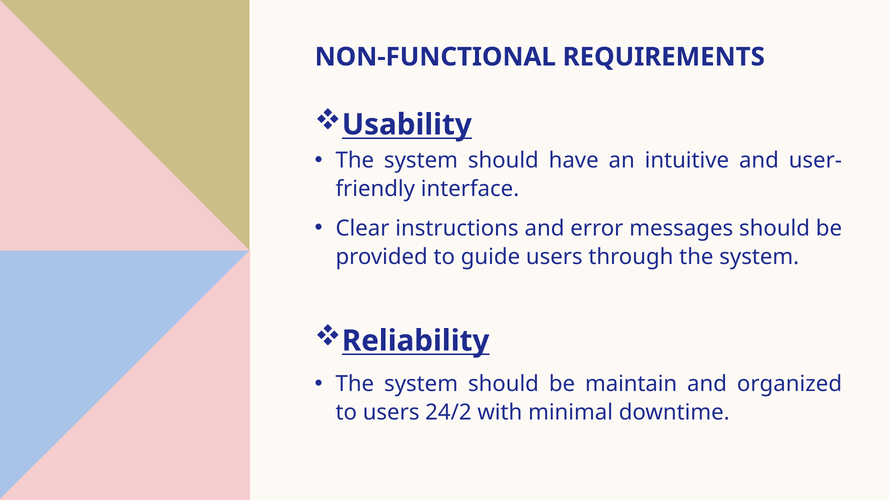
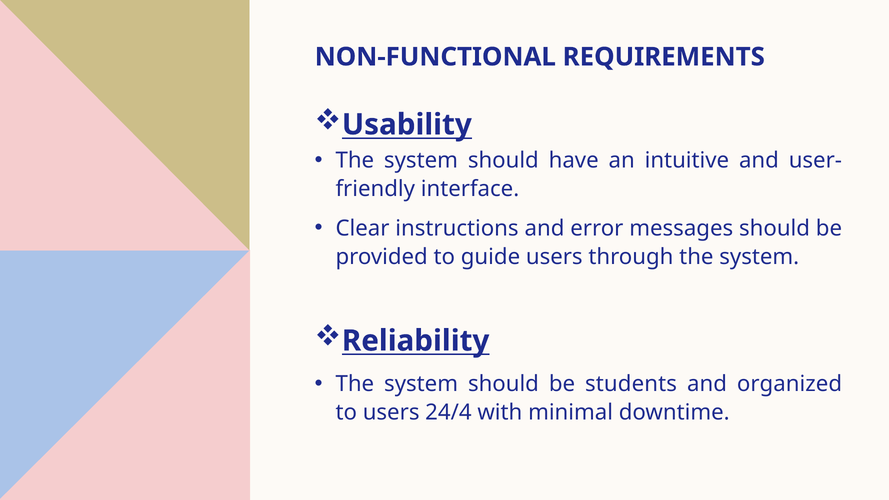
maintain: maintain -> students (631, 384)
24/2: 24/2 -> 24/4 (448, 413)
